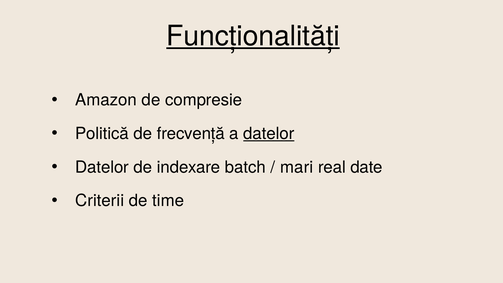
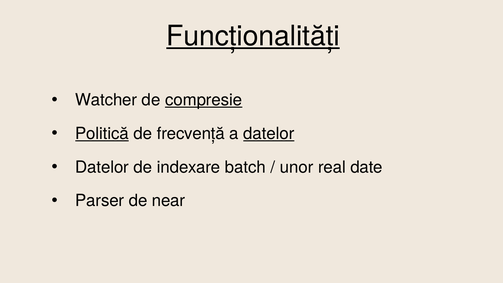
Amazon: Amazon -> Watcher (106, 100)
compresie underline: none -> present (204, 100)
Politică underline: none -> present (102, 134)
mari: mari -> unor (297, 167)
Criterii: Criterii -> Parser (100, 201)
time: time -> near (168, 201)
